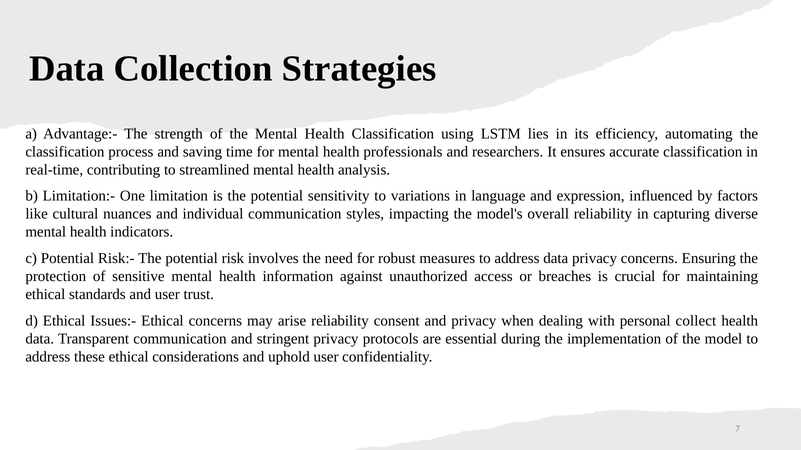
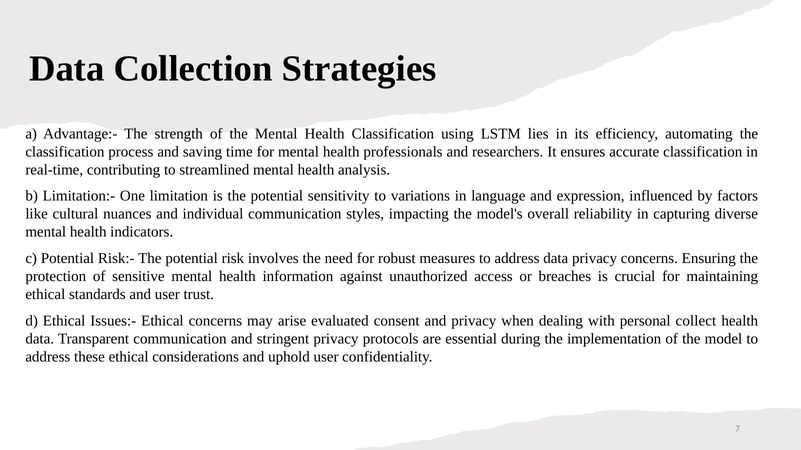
arise reliability: reliability -> evaluated (340, 321)
